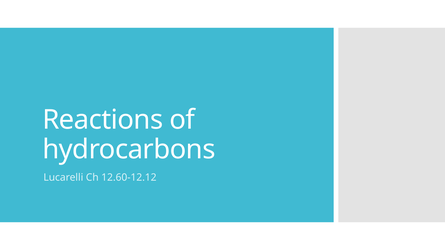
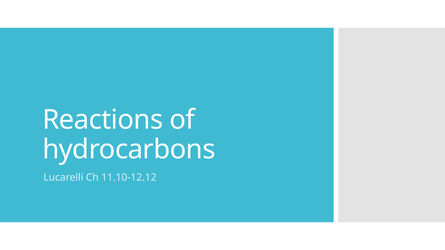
12.60-12.12: 12.60-12.12 -> 11.10-12.12 (129, 178)
